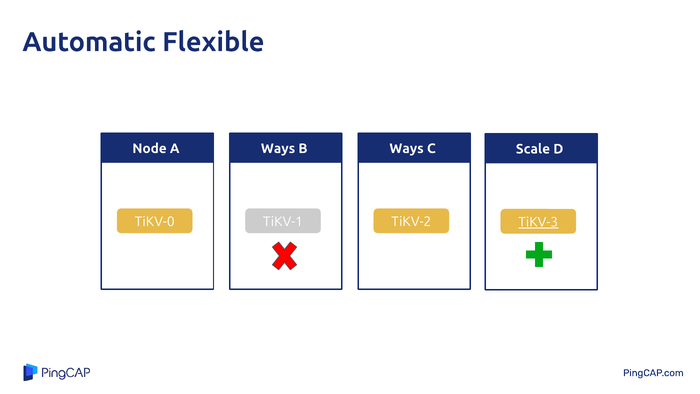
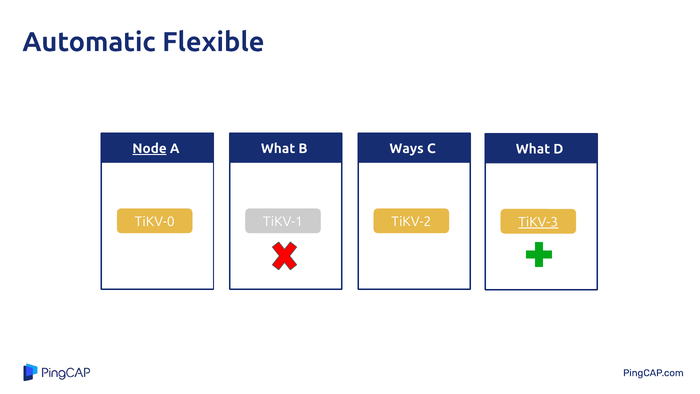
Node underline: none -> present (149, 148)
Ways: Ways -> What (278, 148)
C Scale: Scale -> What (533, 149)
